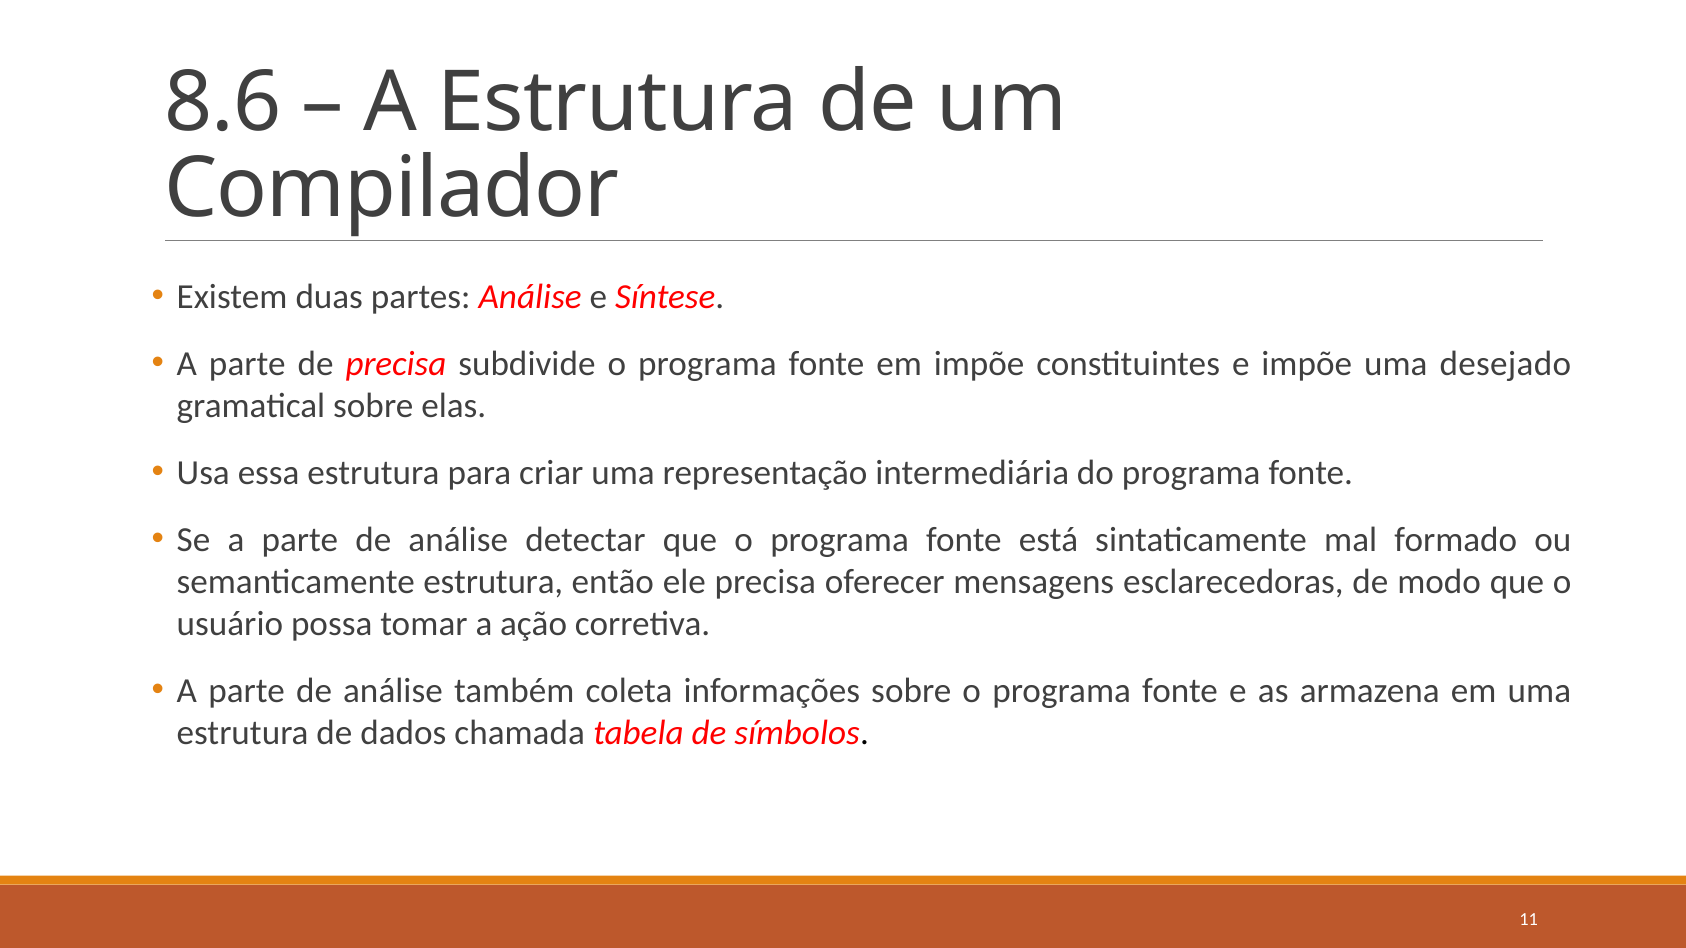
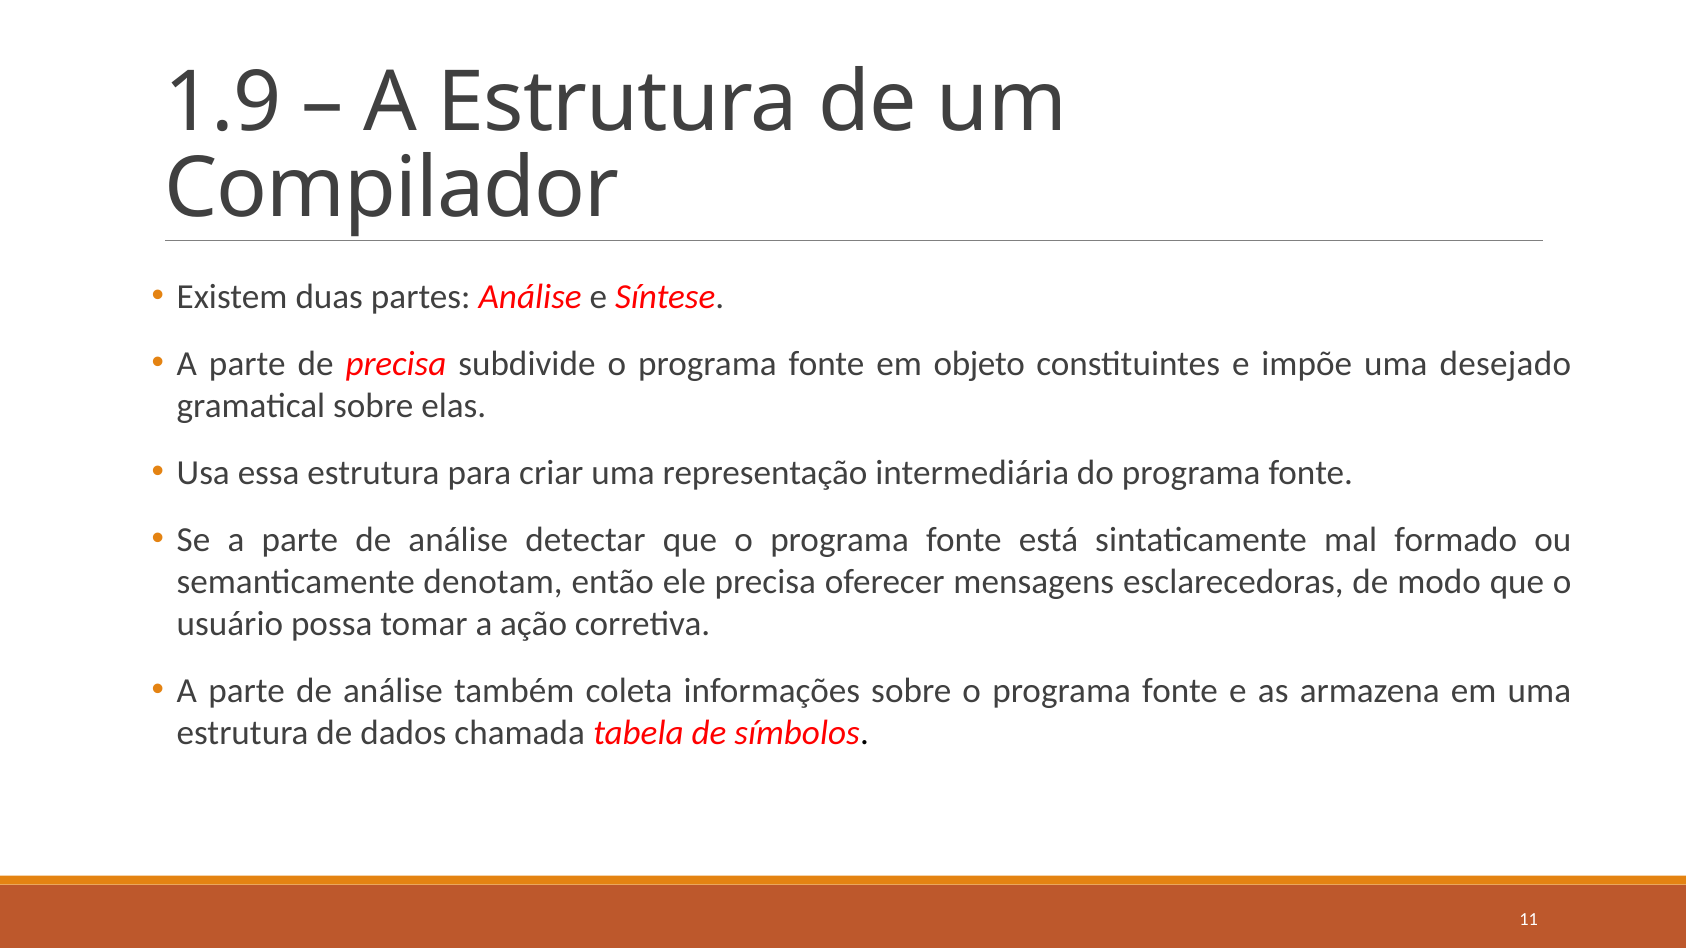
8.6: 8.6 -> 1.9 (223, 103)
em impõe: impõe -> objeto (979, 364)
semanticamente estrutura: estrutura -> denotam (493, 582)
